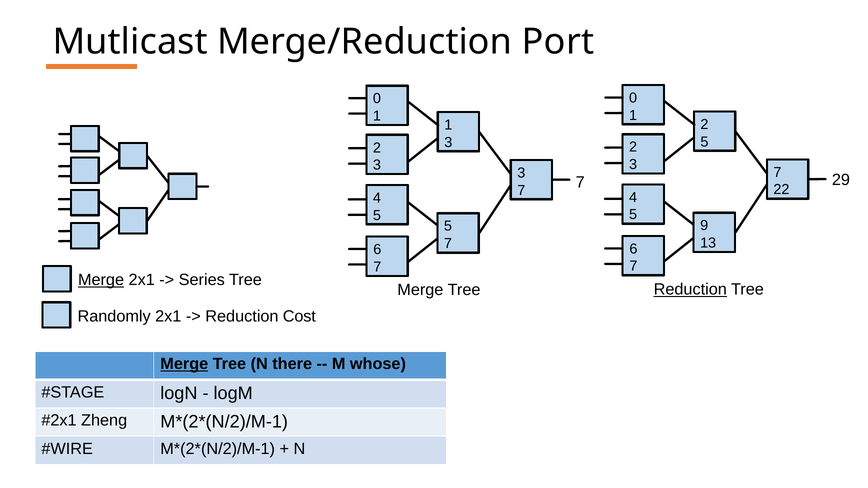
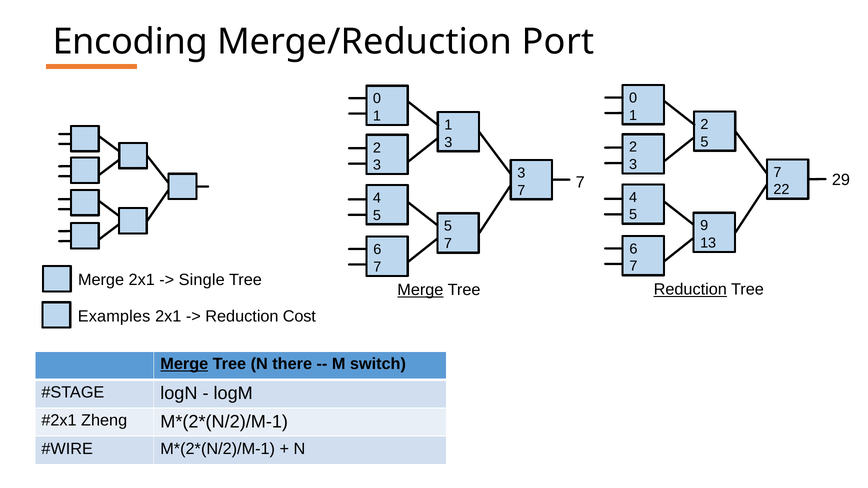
Mutlicast: Mutlicast -> Encoding (130, 42)
Merge underline: present -> none (101, 280)
Series: Series -> Single (202, 280)
Merge underline: none -> present (420, 290)
Randomly: Randomly -> Examples (114, 316)
whose: whose -> switch (378, 364)
